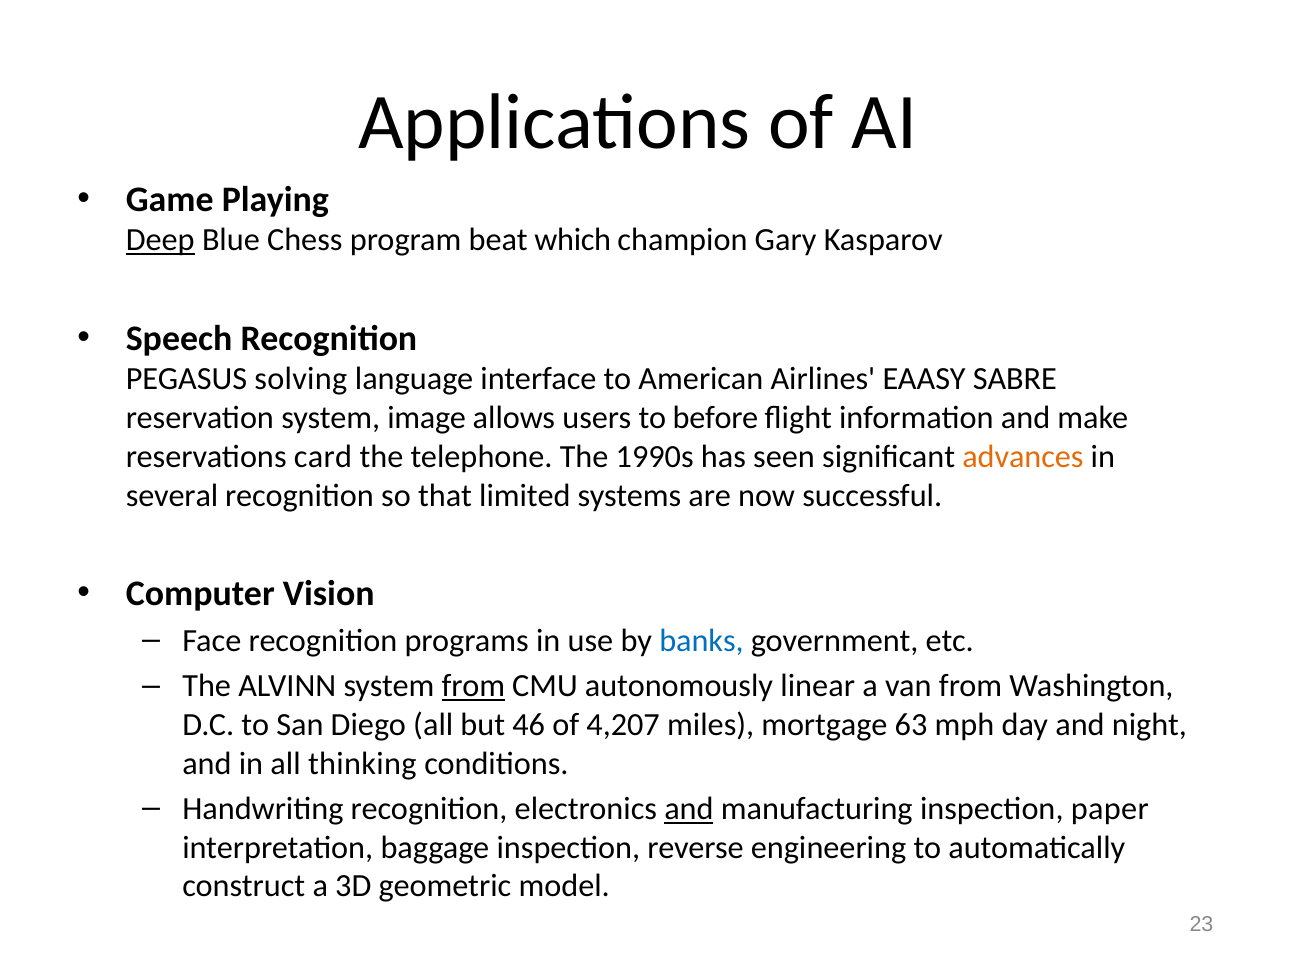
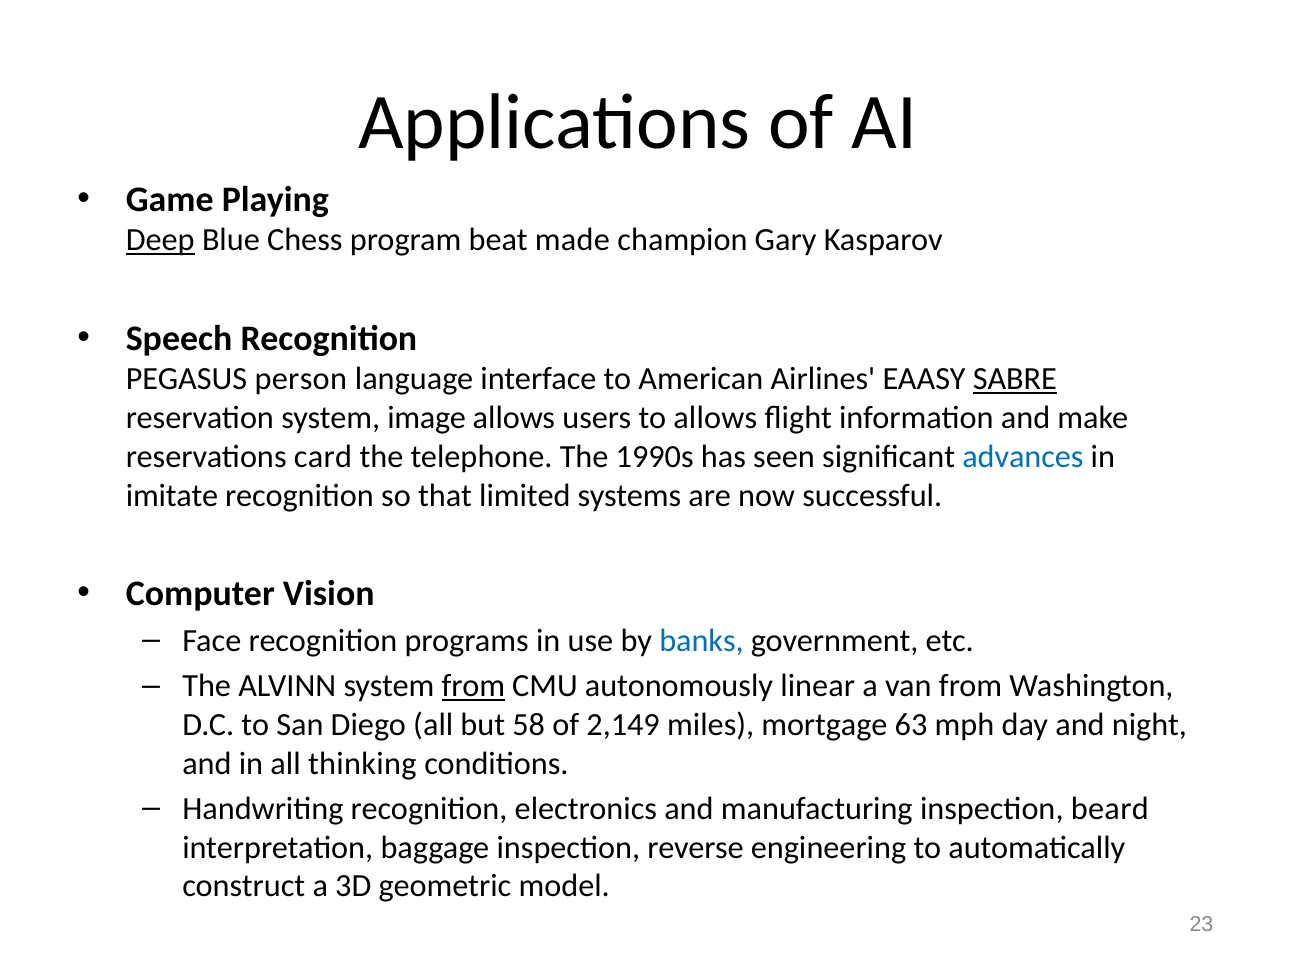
which: which -> made (572, 240)
solving: solving -> person (301, 379)
SABRE underline: none -> present (1015, 379)
to before: before -> allows (715, 418)
advances colour: orange -> blue (1023, 457)
several: several -> imitate (172, 495)
46: 46 -> 58 (529, 725)
4,207: 4,207 -> 2,149 (623, 725)
and underline: present -> none (689, 809)
paper: paper -> beard (1110, 809)
